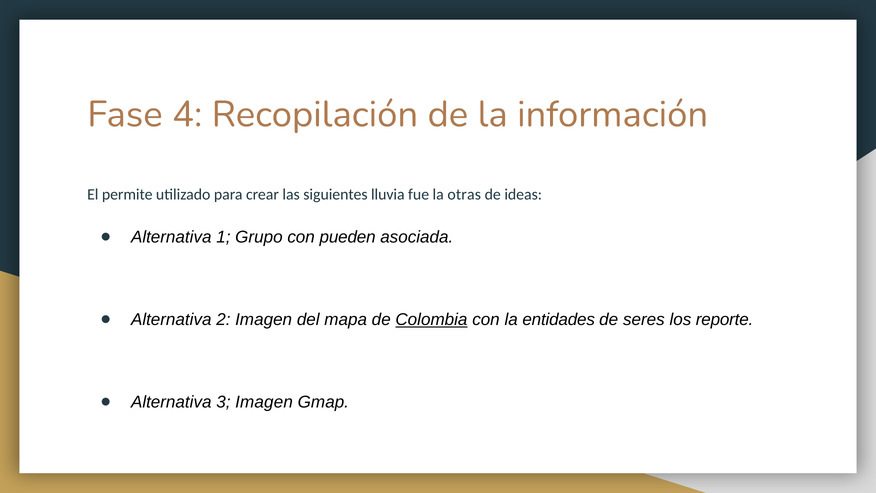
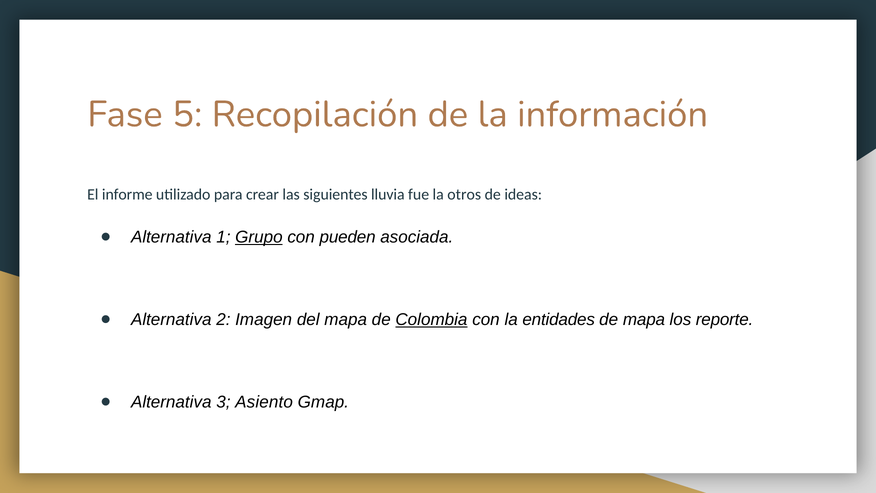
4: 4 -> 5 (187, 114)
permite: permite -> informe (127, 195)
otras: otras -> otros (464, 195)
Grupo underline: none -> present (259, 237)
de seres: seres -> mapa (644, 319)
3 Imagen: Imagen -> Asiento (264, 402)
